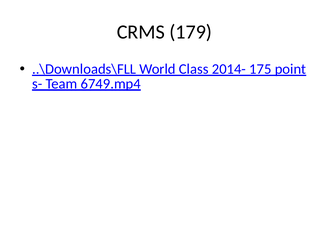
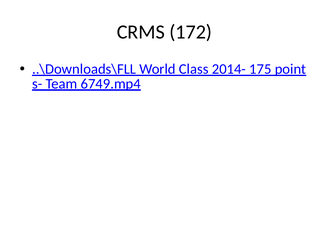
179: 179 -> 172 (191, 32)
